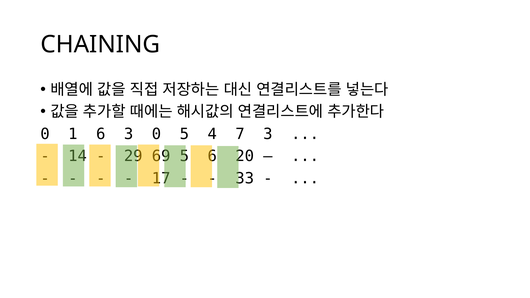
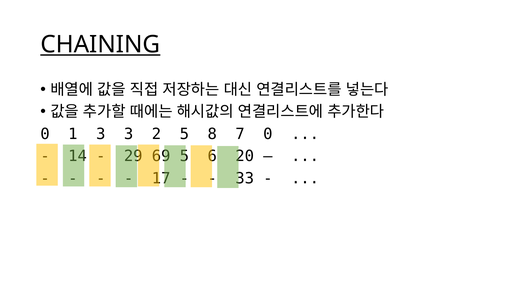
CHAINING underline: none -> present (100, 45)
1 6: 6 -> 3 (101, 134)
3 0: 0 -> 2 (156, 134)
4: 4 -> 8 (212, 134)
7 3: 3 -> 0 (268, 134)
